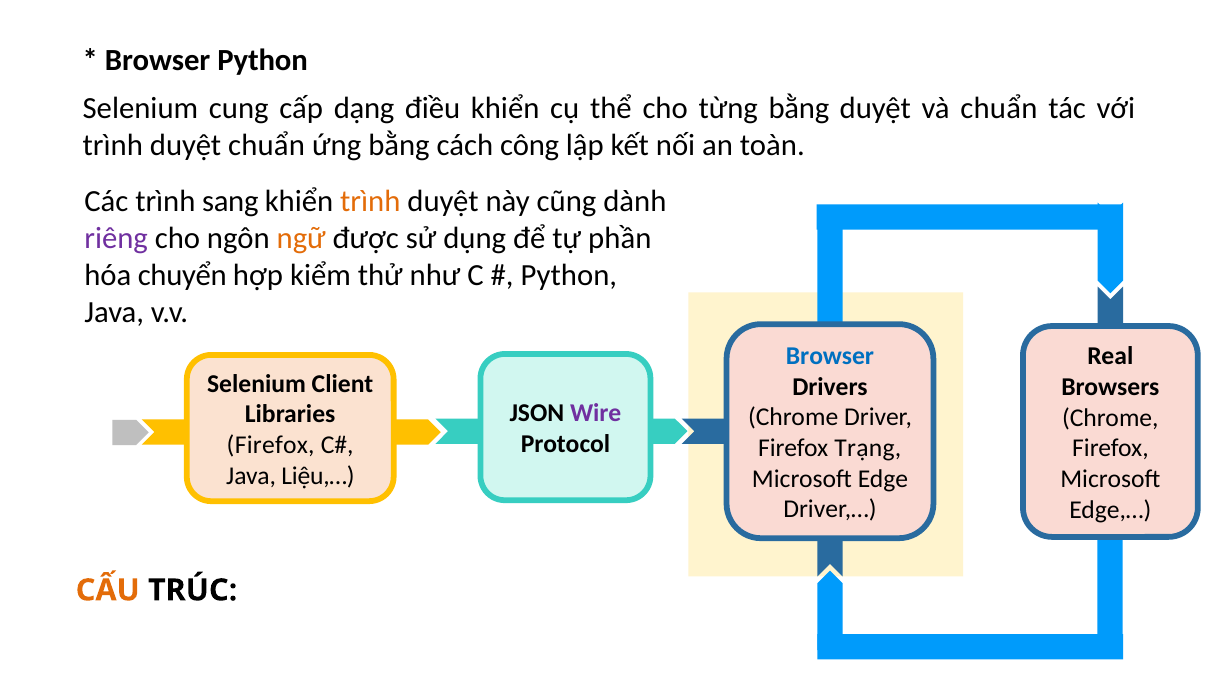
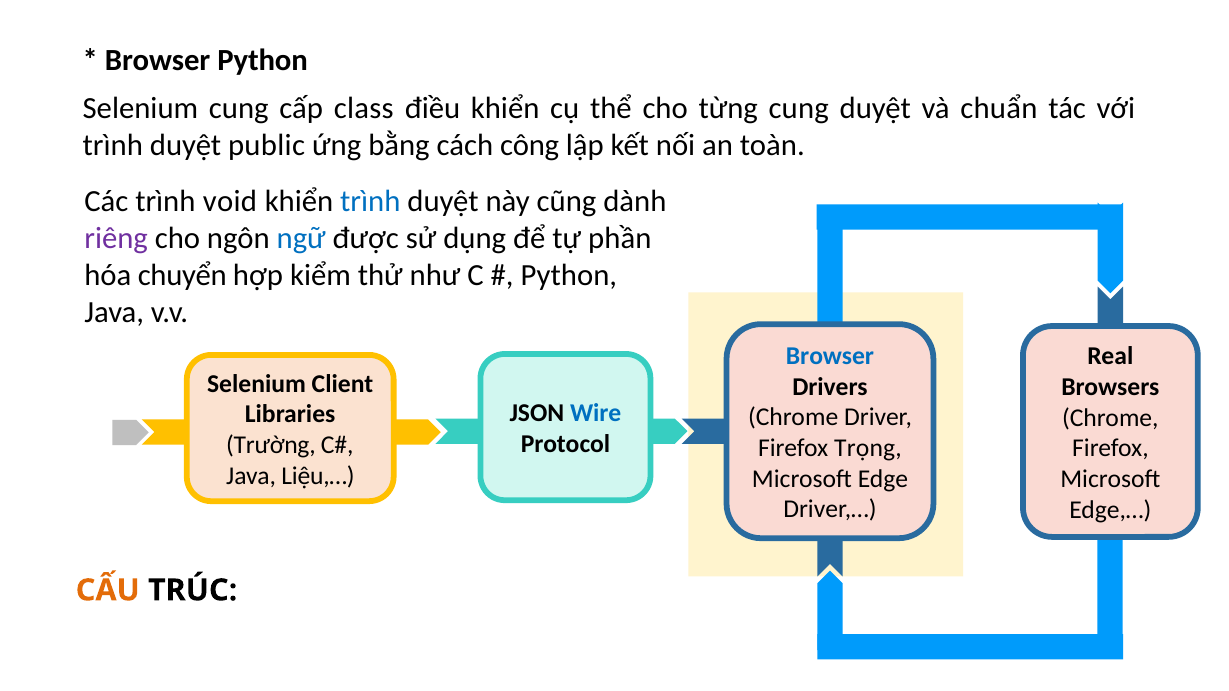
dạng: dạng -> class (364, 109)
từng bằng: bằng -> cung (799, 109)
duyệt chuẩn: chuẩn -> public (267, 146)
sang: sang -> void (230, 201)
trình colour: orange -> blue (370, 201)
ngữ colour: orange -> blue (301, 238)
Wire colour: purple -> blue (596, 414)
Firefox: Firefox -> Trường (271, 445)
Trạng: Trạng -> Trọng (868, 448)
